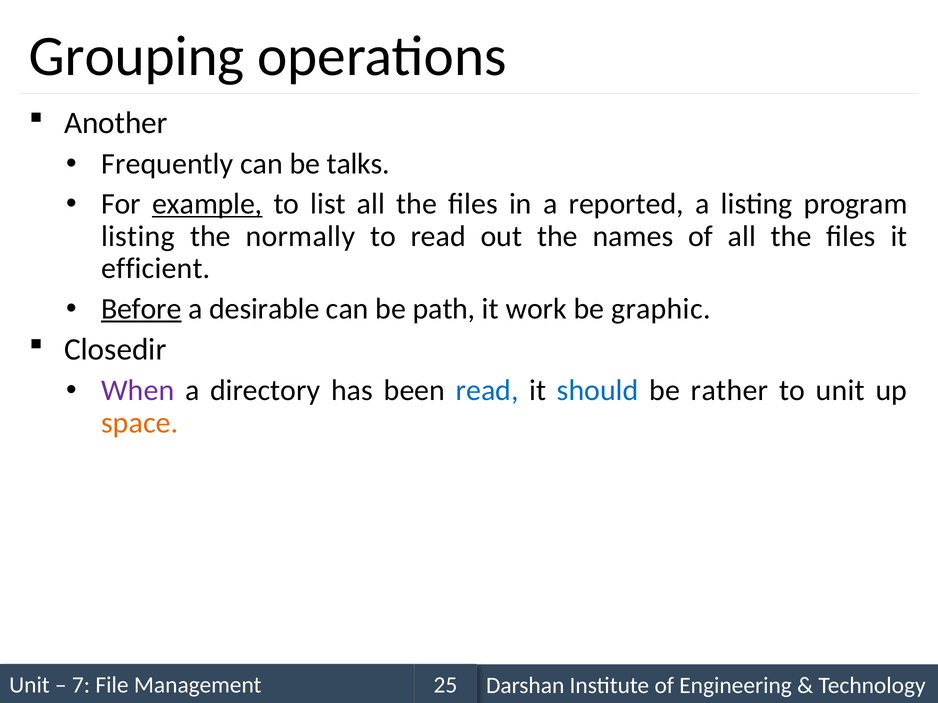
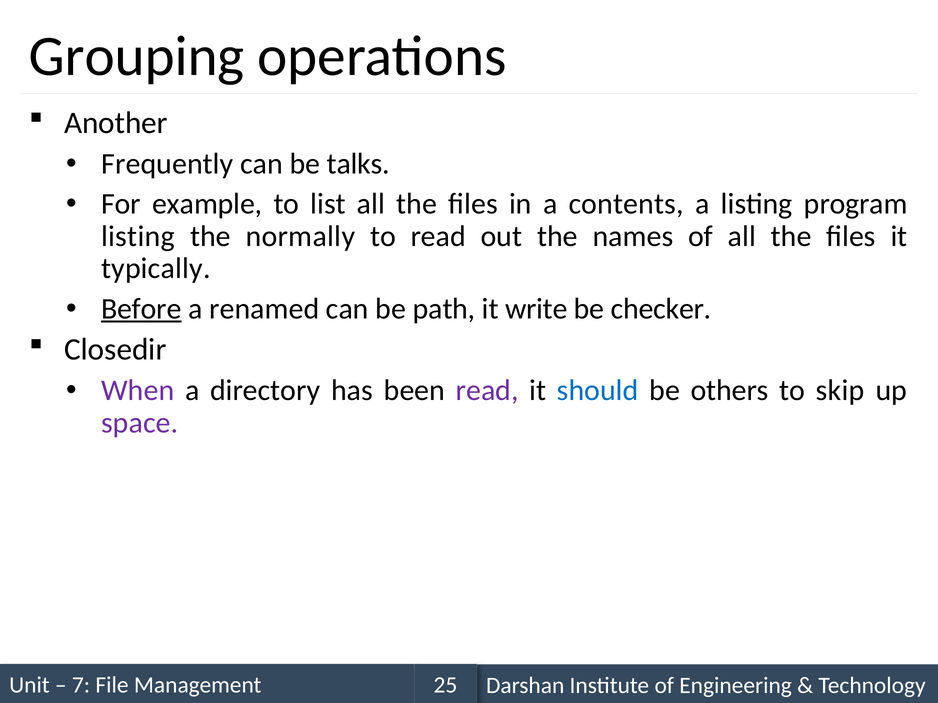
example underline: present -> none (207, 204)
reported: reported -> contents (626, 204)
efficient: efficient -> typically (156, 269)
desirable: desirable -> renamed (264, 309)
work: work -> write (536, 309)
graphic: graphic -> checker (661, 309)
read colour: blue -> purple (487, 391)
rather: rather -> others (730, 391)
to unit: unit -> skip (840, 391)
space colour: orange -> purple (140, 423)
